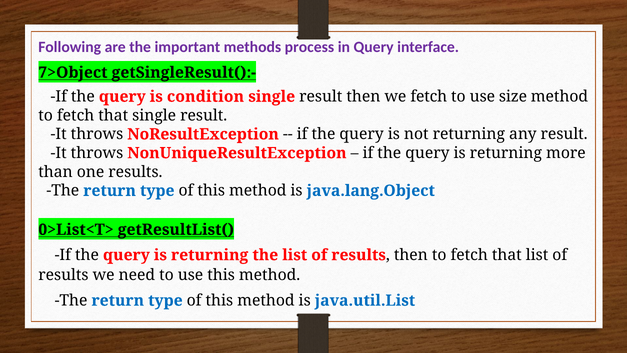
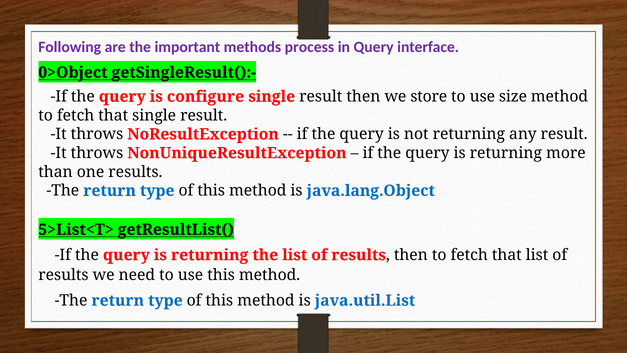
7>Object: 7>Object -> 0>Object (73, 72)
condition: condition -> configure (206, 97)
we fetch: fetch -> store (429, 97)
0>List<T>: 0>List<T> -> 5>List<T> (76, 229)
